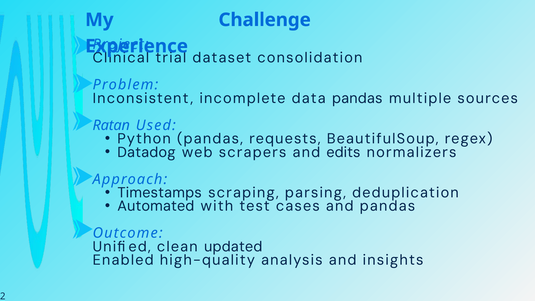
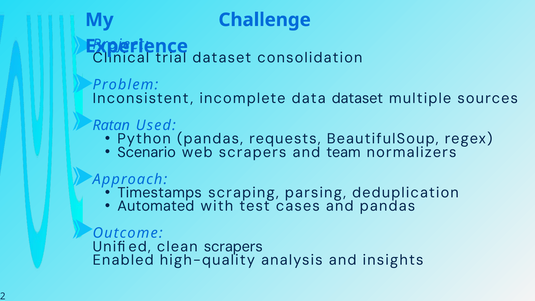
data pandas: pandas -> dataset (357, 98)
Datadog: Datadog -> Scenario (147, 152)
edits: edits -> team (344, 152)
clean updated: updated -> scrapers (233, 247)
